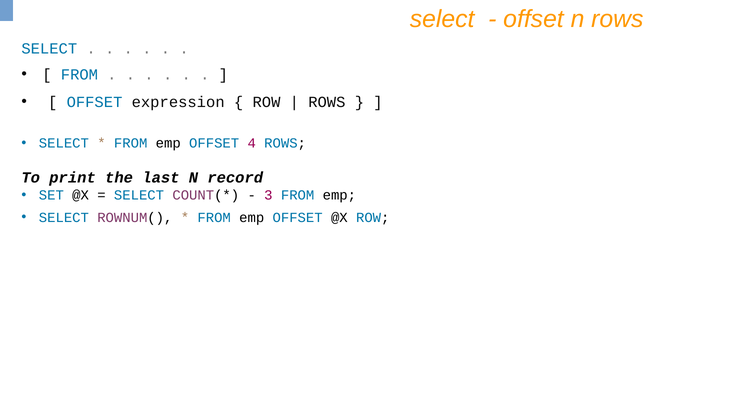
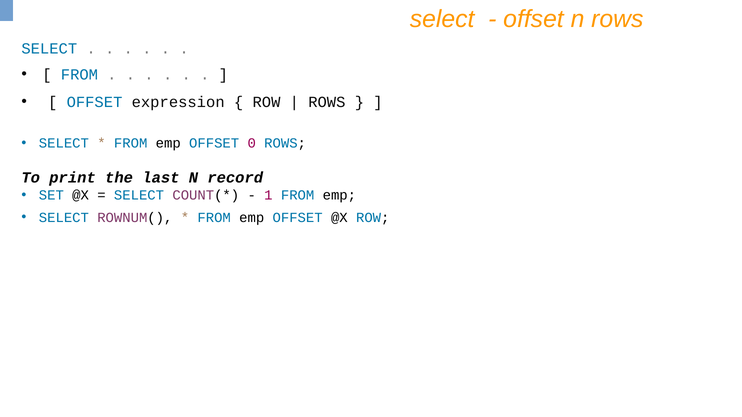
4: 4 -> 0 (252, 144)
3: 3 -> 1 (268, 195)
